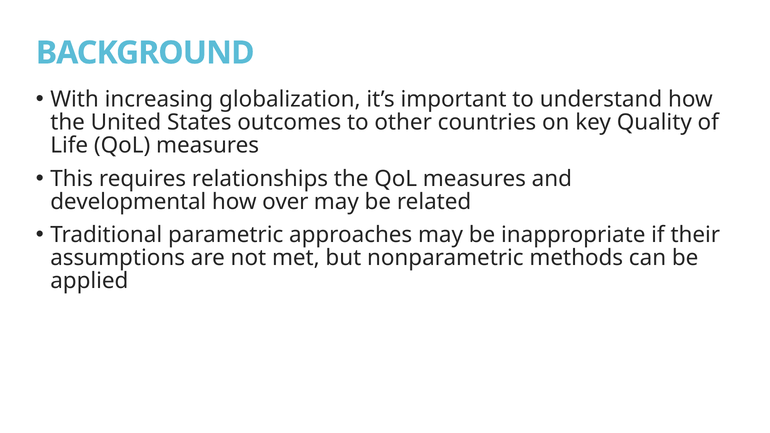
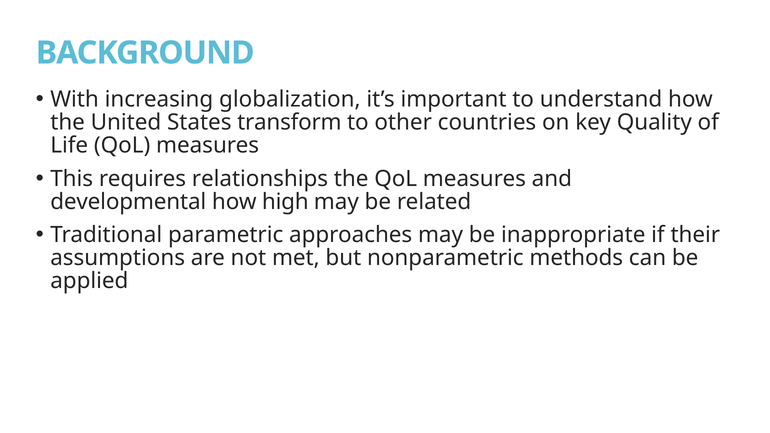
outcomes: outcomes -> transform (289, 123)
over: over -> high (285, 202)
